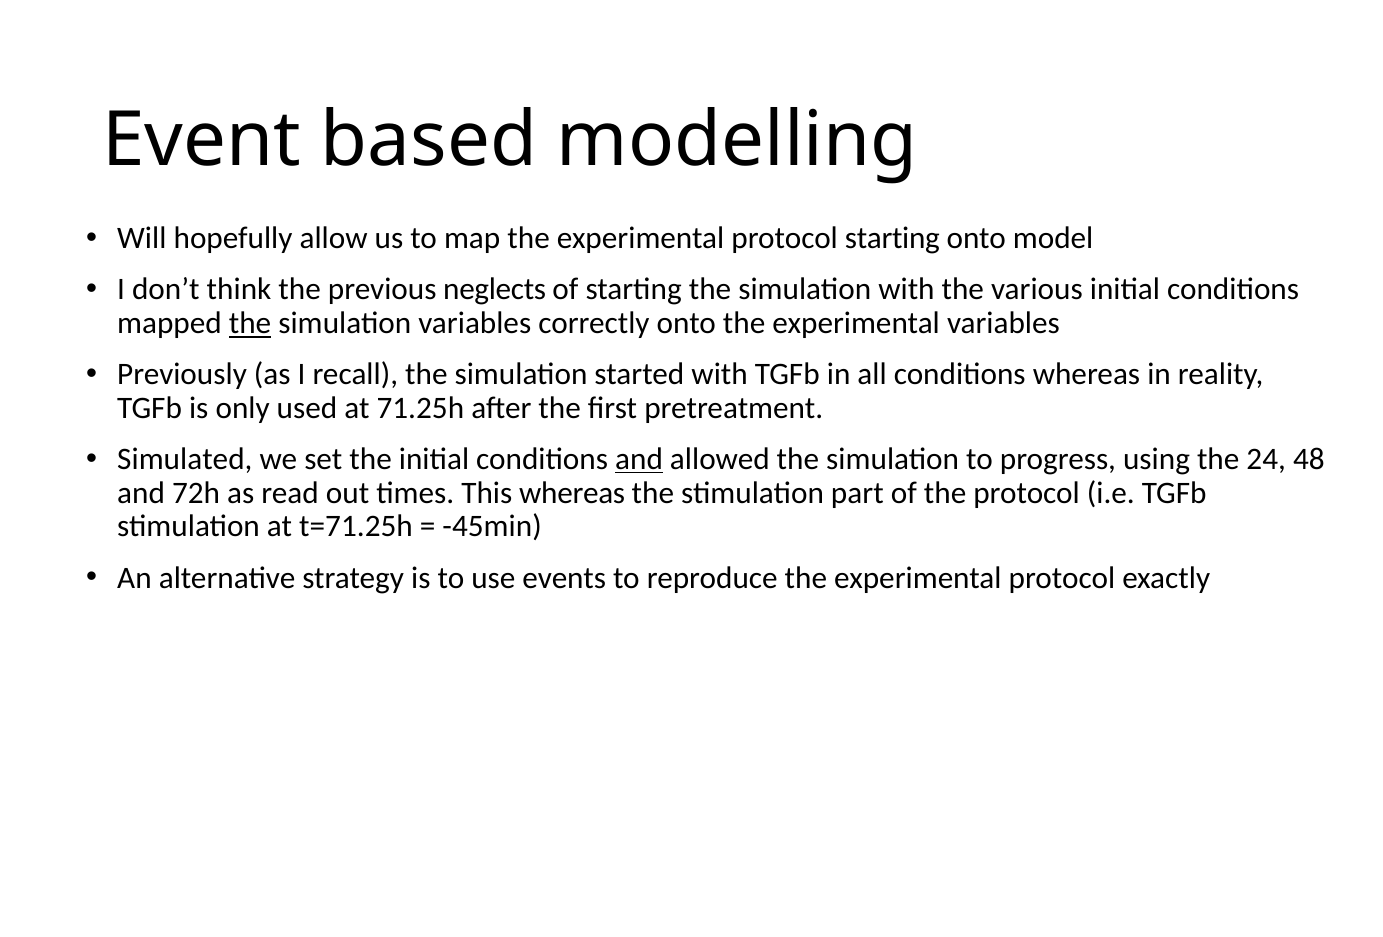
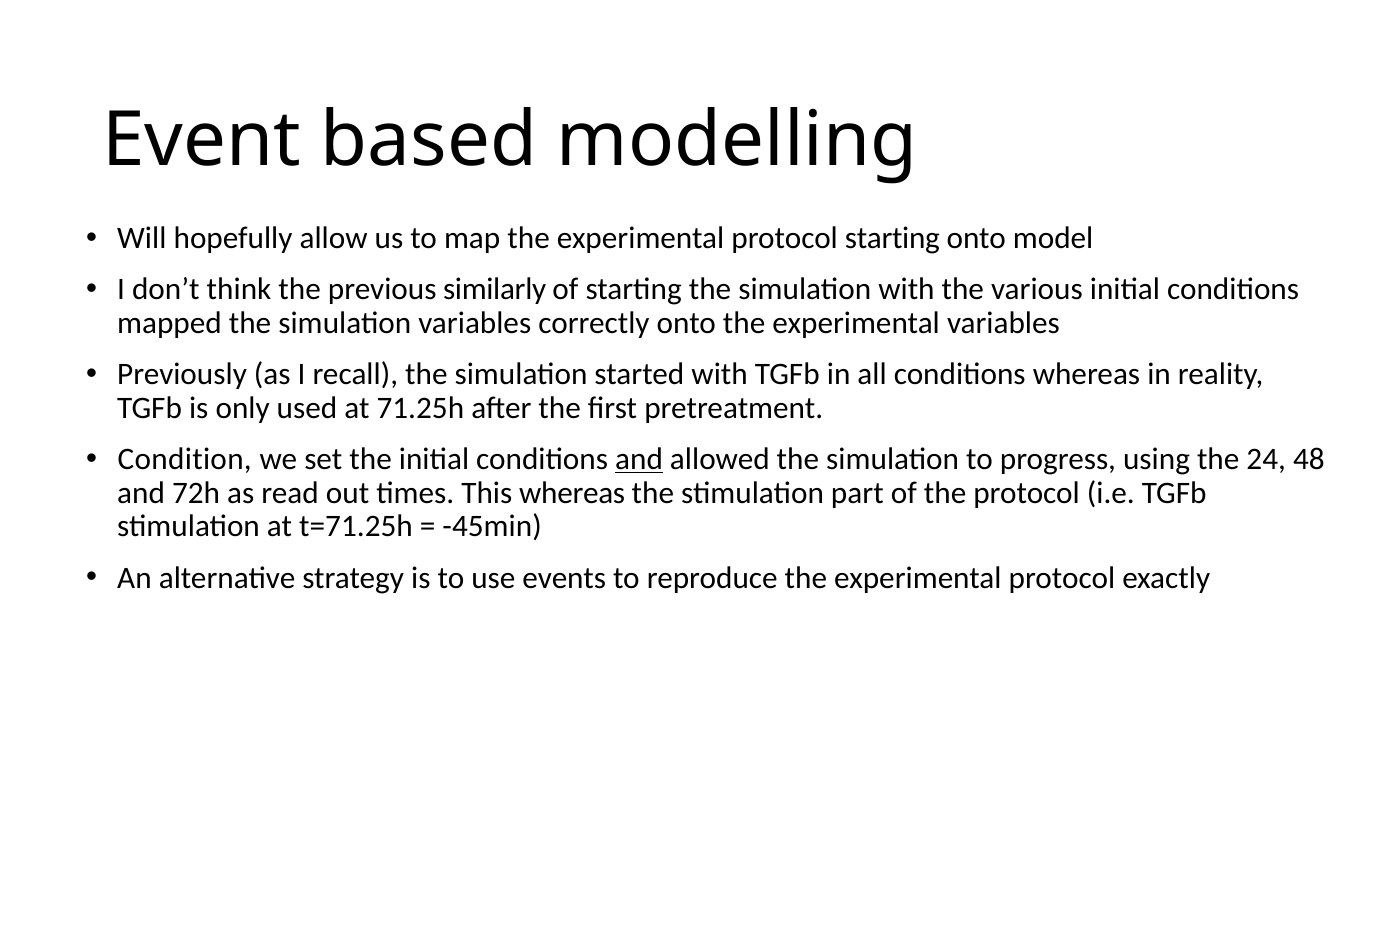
neglects: neglects -> similarly (495, 289)
the underline: present -> none (250, 323)
Simulated: Simulated -> Condition (185, 459)
